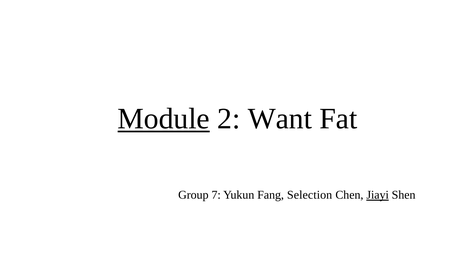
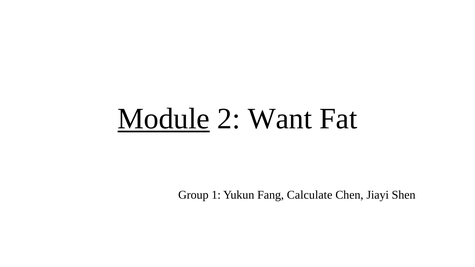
7: 7 -> 1 (216, 195)
Selection: Selection -> Calculate (310, 195)
Jiayi underline: present -> none (378, 195)
